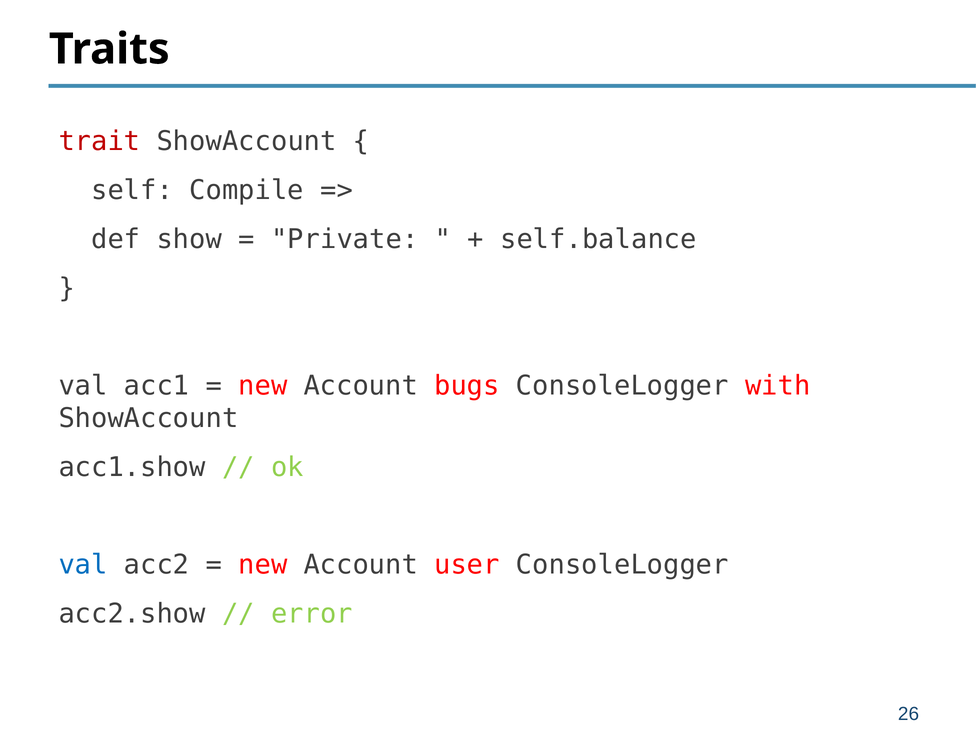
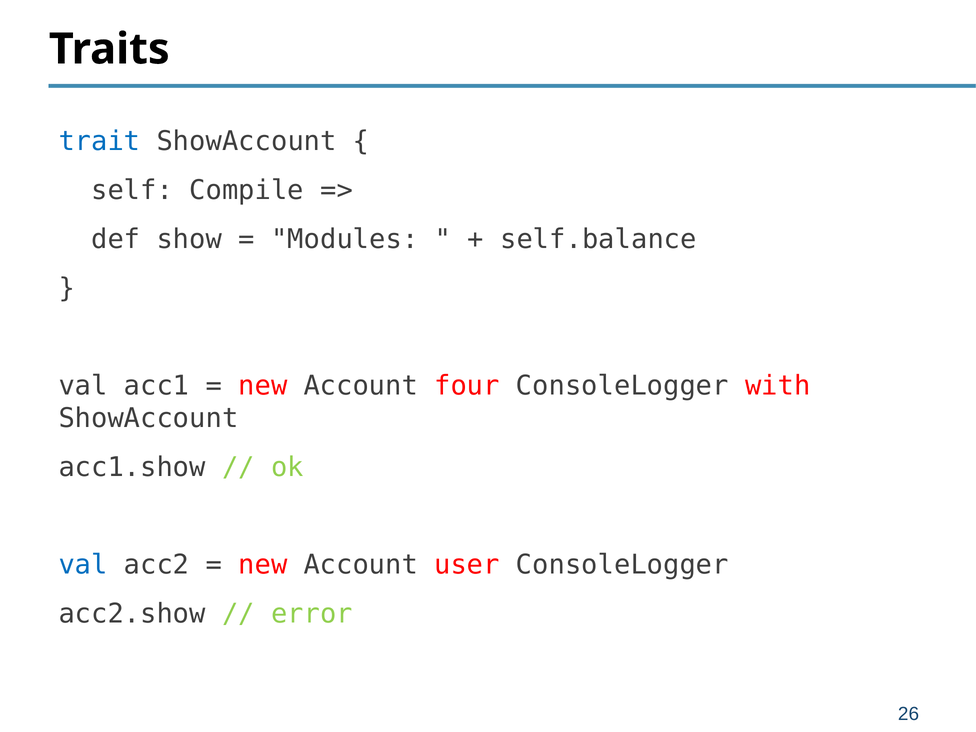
trait colour: red -> blue (99, 141)
Private: Private -> Modules (345, 239)
bugs: bugs -> four (467, 386)
